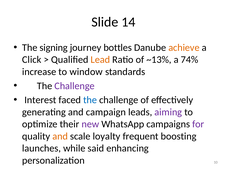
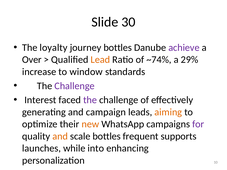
14: 14 -> 30 (128, 22)
signing: signing -> loyalty (54, 48)
achieve colour: orange -> purple (184, 48)
Click: Click -> Over (32, 60)
~13%: ~13% -> ~74% (159, 60)
74%: 74% -> 29% (190, 60)
the colour: blue -> purple (90, 100)
aiming colour: purple -> orange (168, 112)
new colour: purple -> orange (90, 124)
scale loyalty: loyalty -> bottles (107, 136)
boosting: boosting -> supports (179, 136)
while said: said -> into (96, 149)
